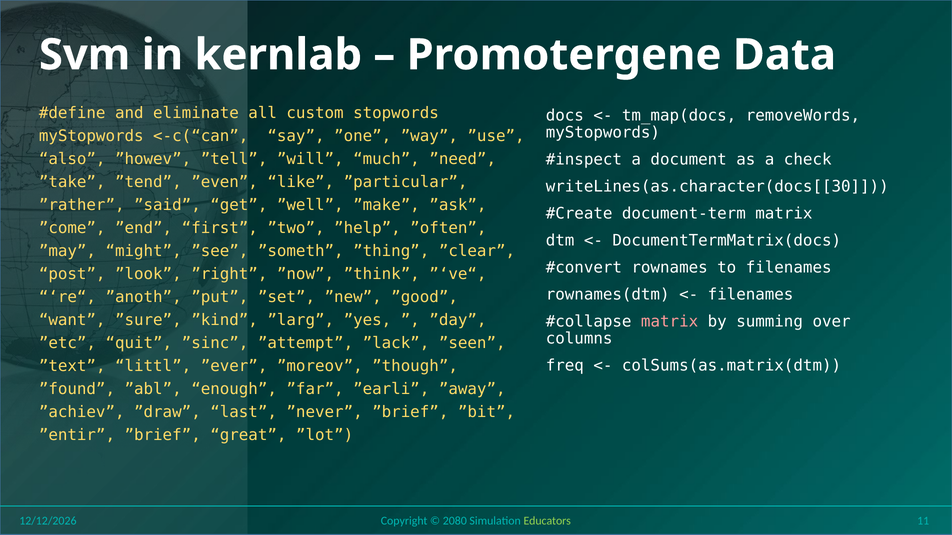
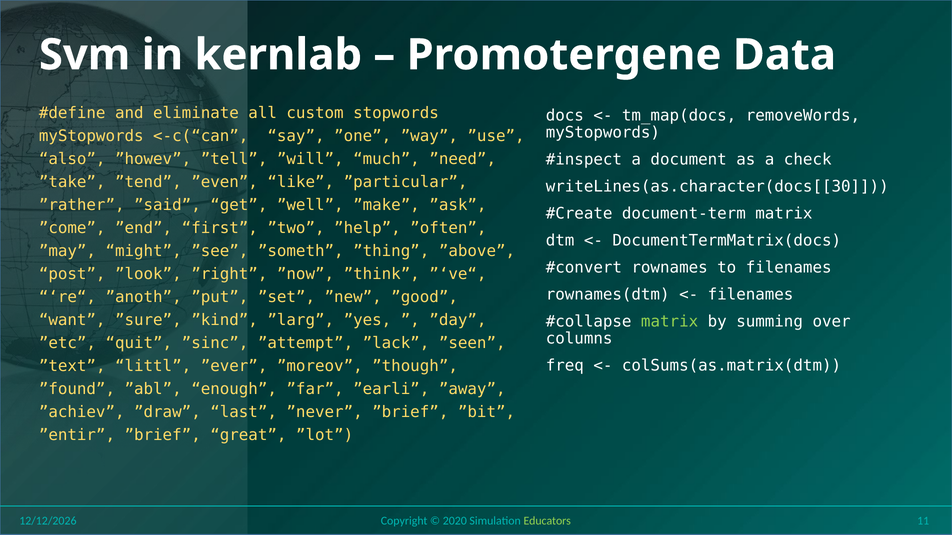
”clear: ”clear -> ”above (477, 251)
matrix colour: pink -> light green (670, 322)
2080: 2080 -> 2020 (455, 521)
